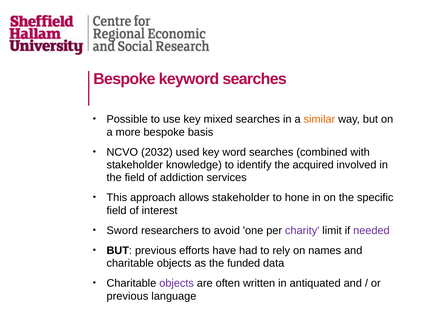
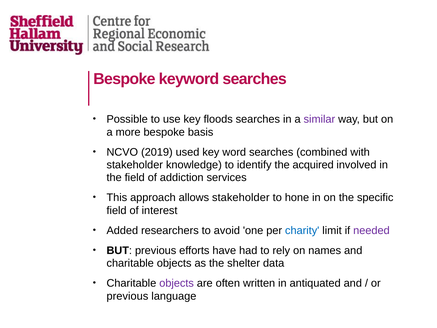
mixed: mixed -> floods (218, 119)
similar colour: orange -> purple (319, 119)
2032: 2032 -> 2019 (157, 152)
Sword: Sword -> Added (122, 230)
charity colour: purple -> blue (302, 230)
funded: funded -> shelter (244, 263)
